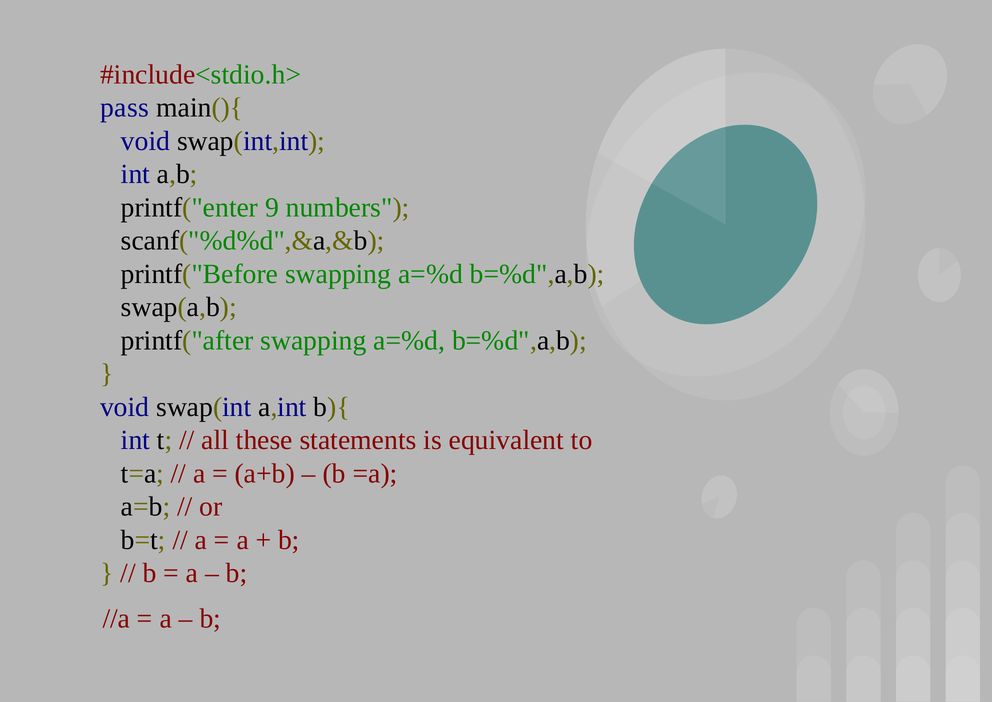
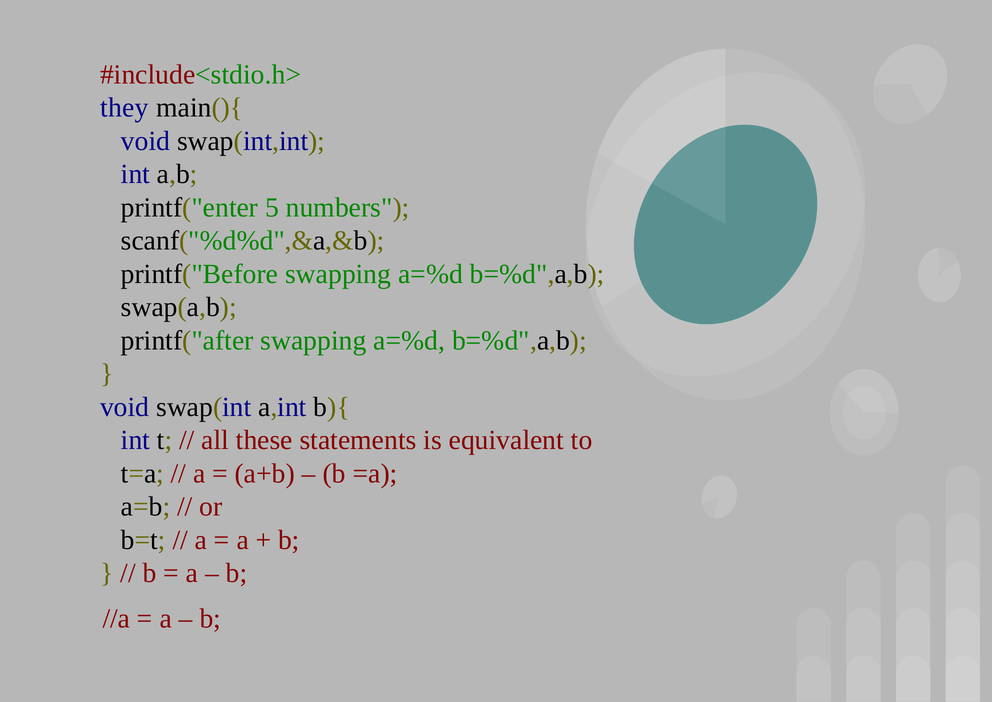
pass: pass -> they (125, 108)
9: 9 -> 5 (272, 207)
